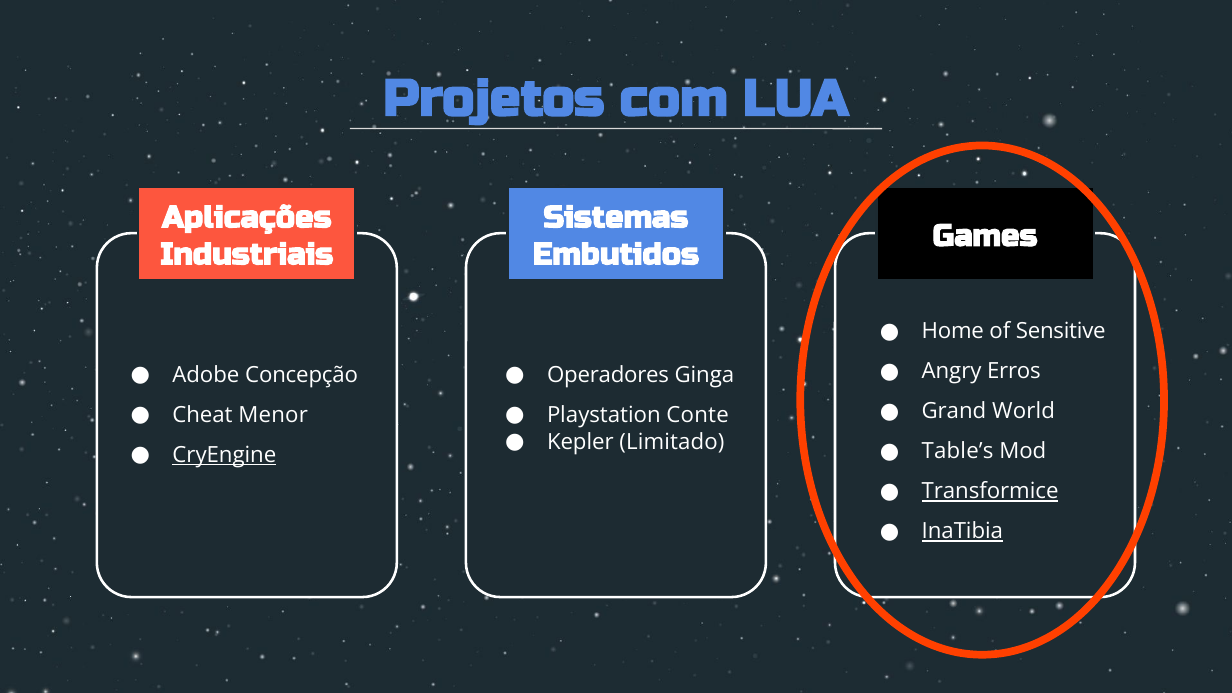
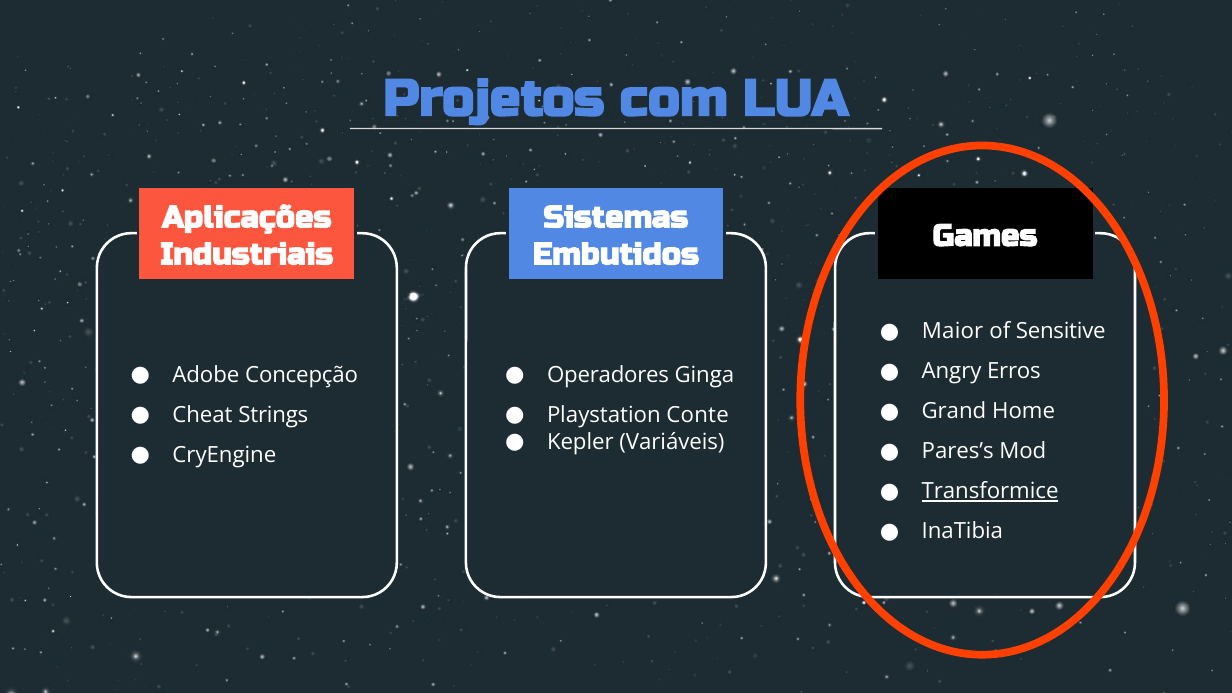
Home: Home -> Maior (953, 331)
World: World -> Home (1024, 411)
Menor: Menor -> Strings (273, 415)
Limitado: Limitado -> Variáveis (672, 442)
Table’s: Table’s -> Pares’s (958, 451)
CryEngine underline: present -> none (224, 455)
InaTibia underline: present -> none (962, 532)
